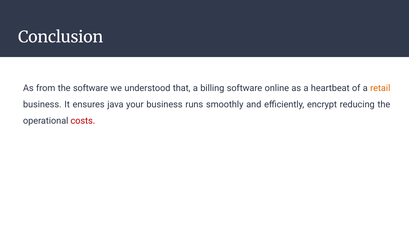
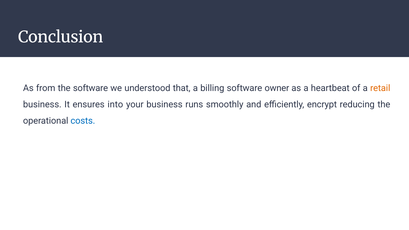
online: online -> owner (277, 88)
java: java -> into (115, 105)
costs colour: red -> blue (83, 121)
